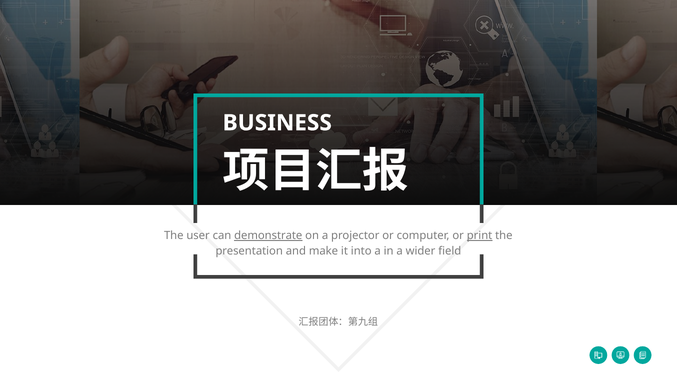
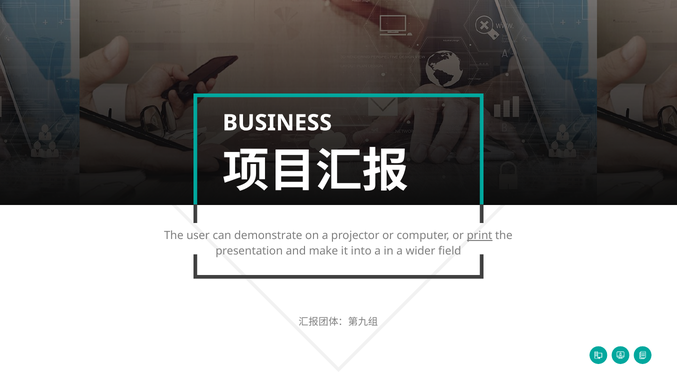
demonstrate underline: present -> none (268, 235)
